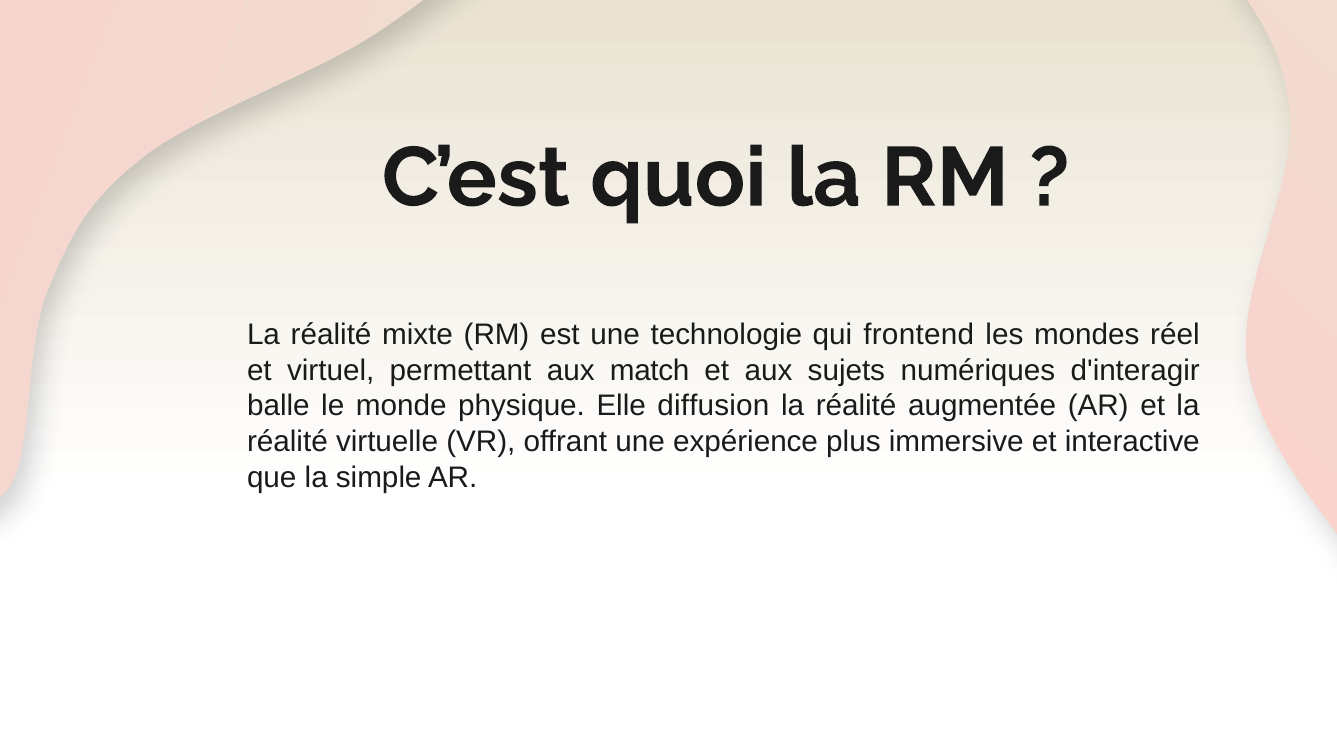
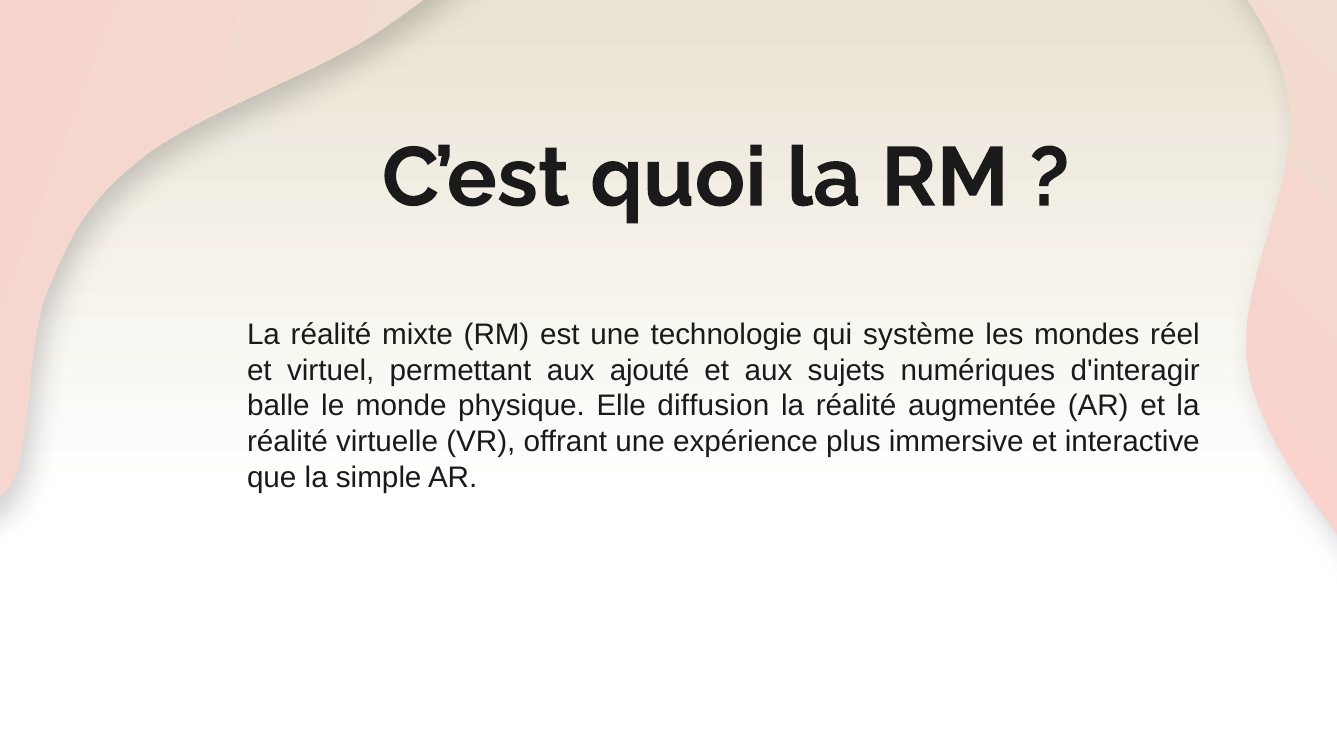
frontend: frontend -> système (919, 335)
match: match -> ajouté (650, 370)
